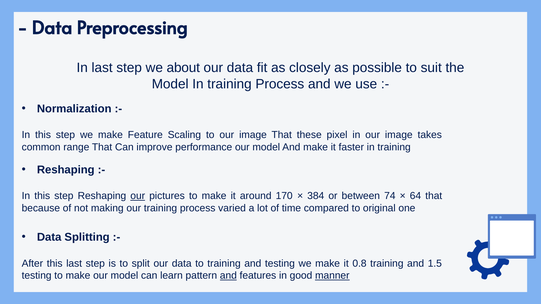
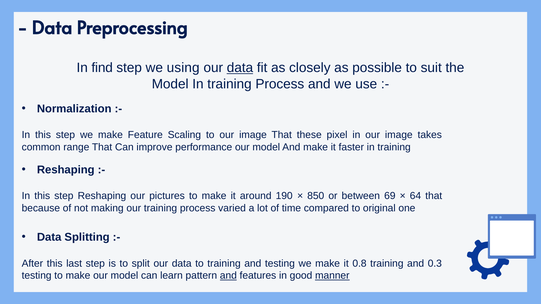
In last: last -> find (102, 68)
about: about -> using (183, 68)
data underline: none -> present (240, 68)
our underline: present -> none (138, 196)
170: 170 -> 190 (284, 196)
384: 384 -> 850 (316, 196)
74: 74 -> 69 (390, 196)
1.5: 1.5 -> 0.3 (435, 264)
